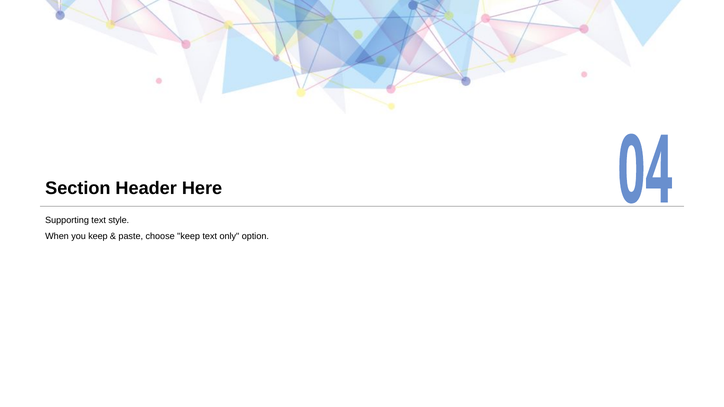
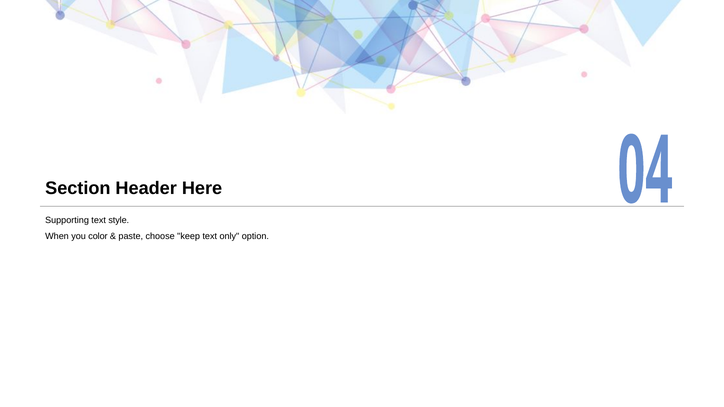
you keep: keep -> color (98, 237)
